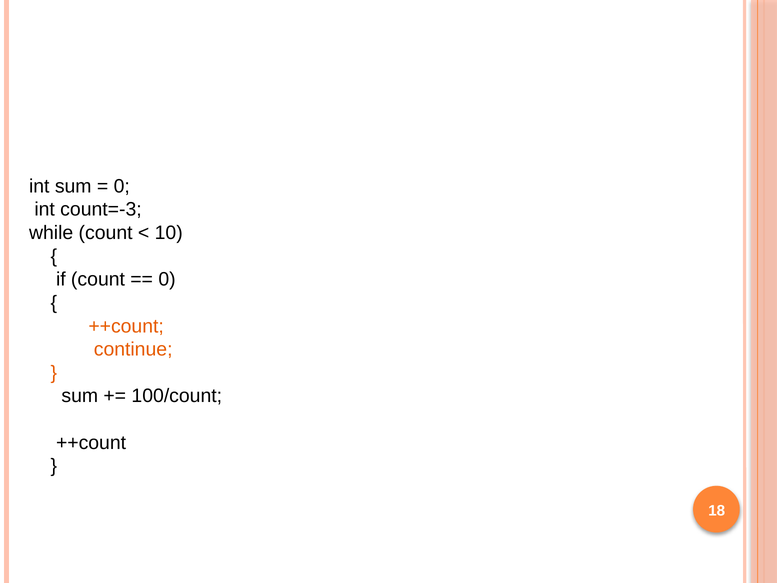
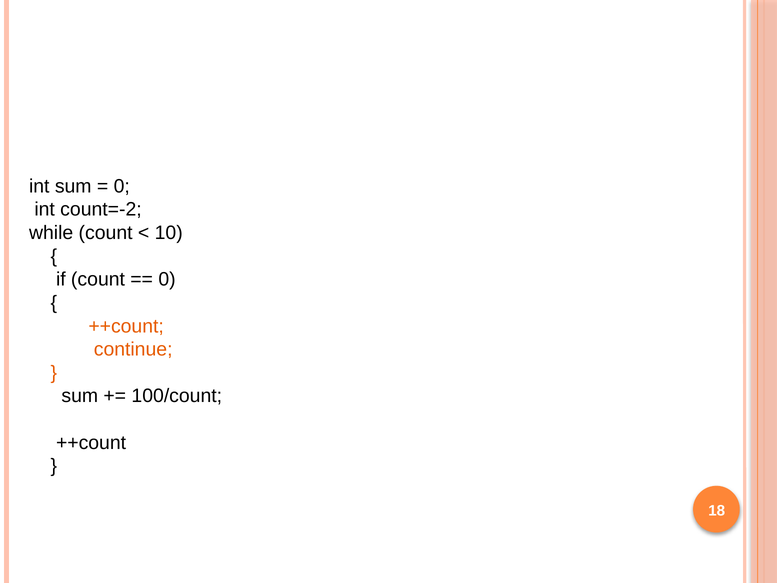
count=-3: count=-3 -> count=-2 (101, 209)
